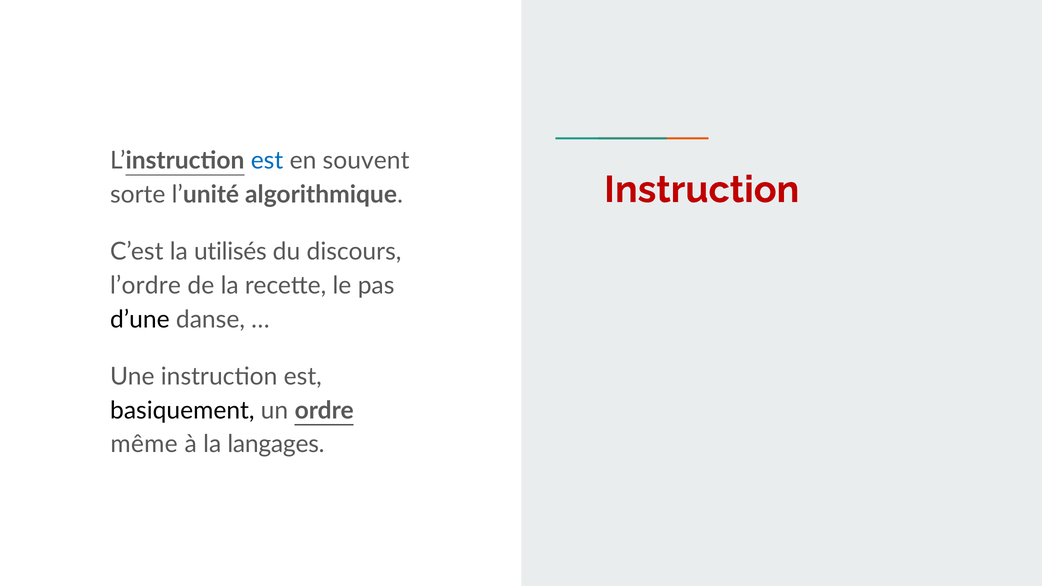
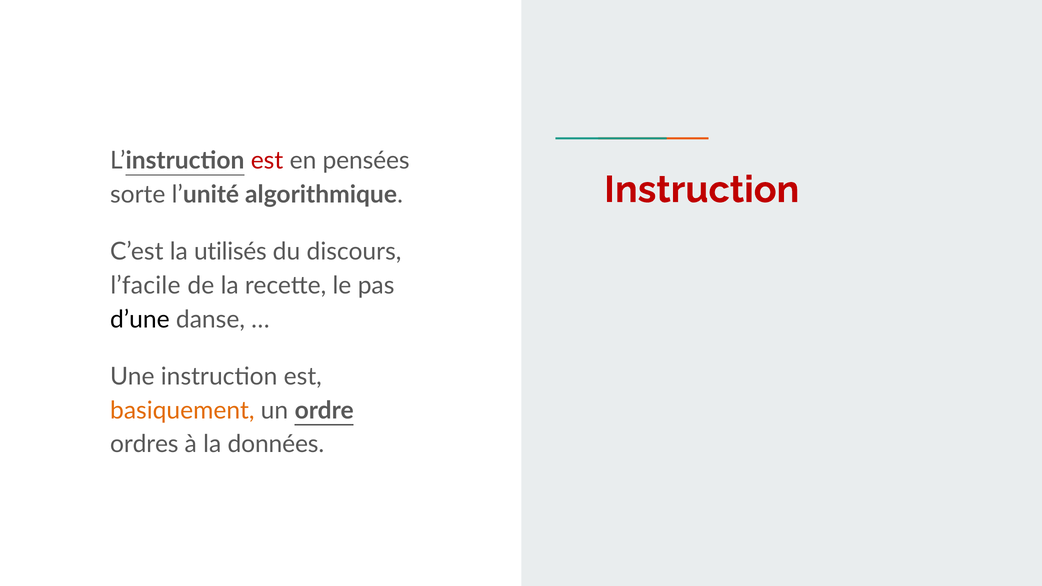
est colour: blue -> red (267, 161)
souvent: souvent -> pensées (366, 161)
l’ordre: l’ordre -> l’facile (145, 286)
basiquement colour: black -> orange (182, 410)
même: même -> ordres (144, 444)
langages: langages -> données (276, 444)
